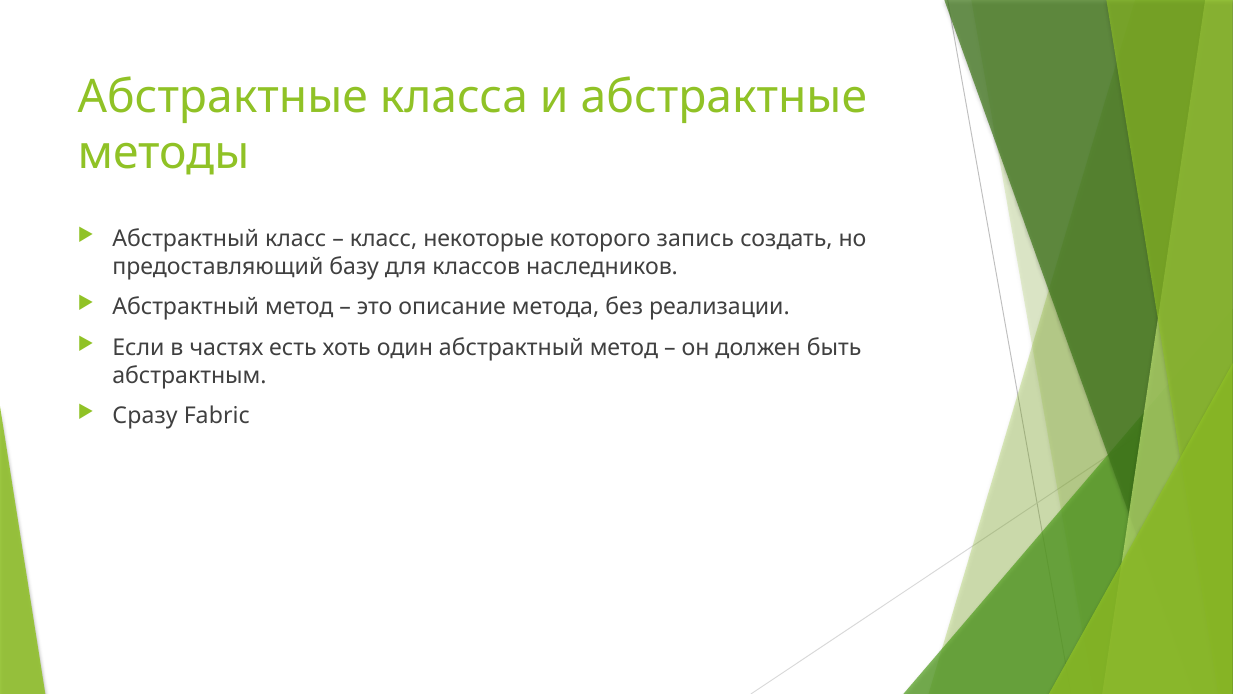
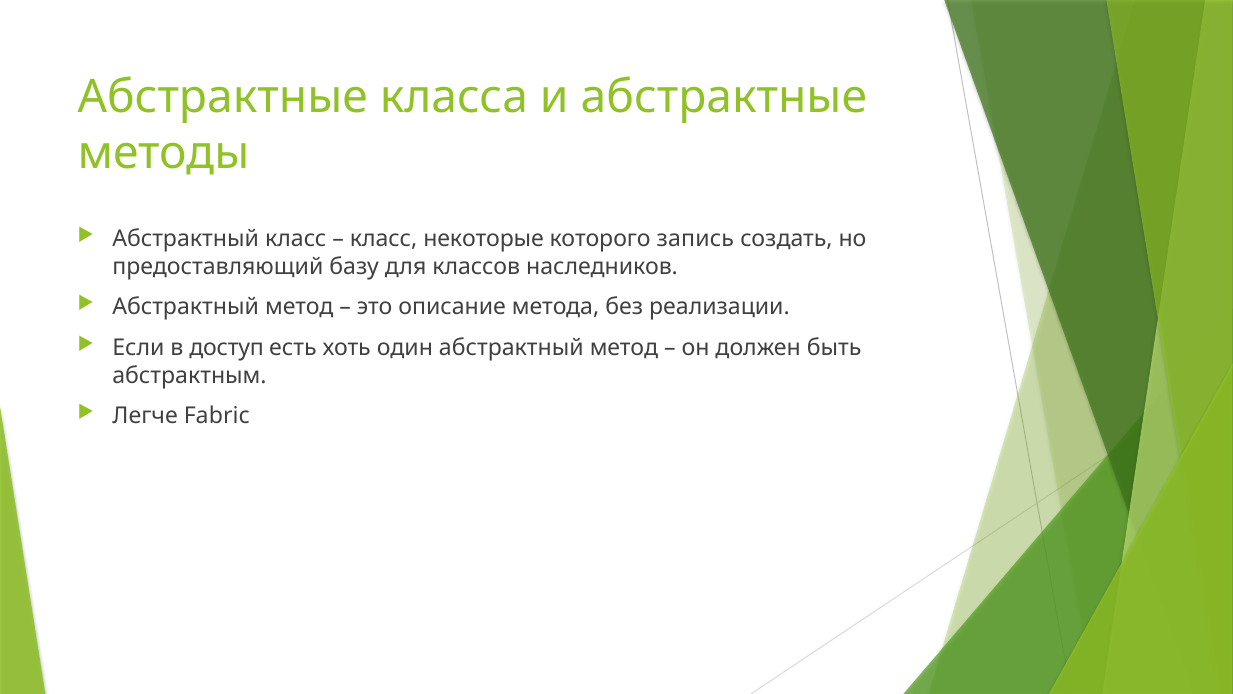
частях: частях -> доступ (227, 348)
Сразу: Сразу -> Легче (145, 416)
